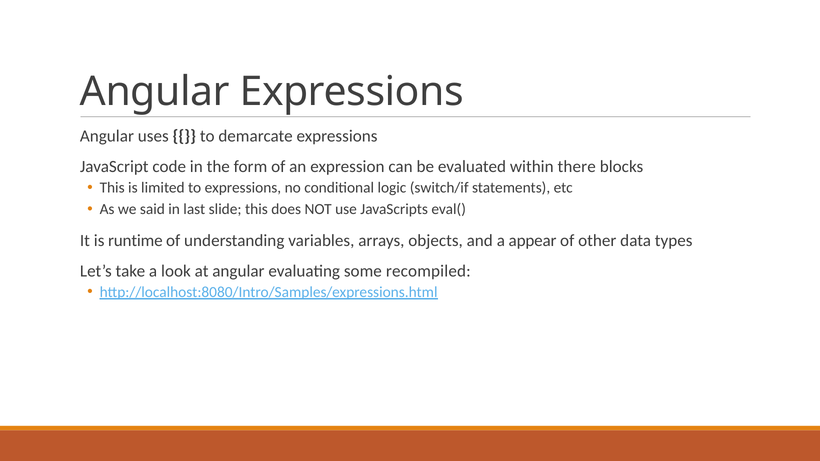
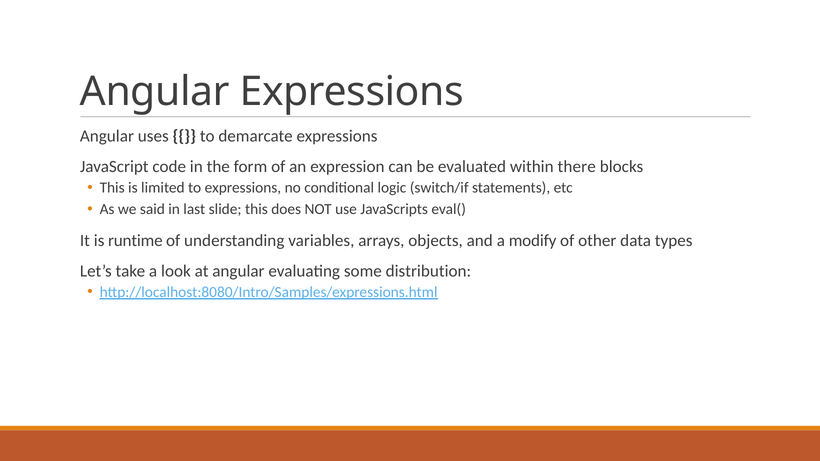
appear: appear -> modify (533, 241)
recompiled: recompiled -> distribution (428, 271)
